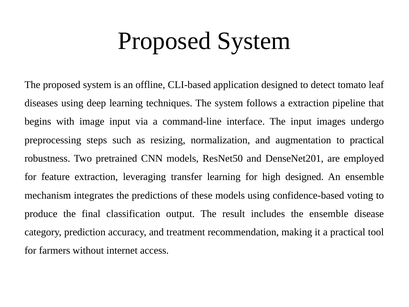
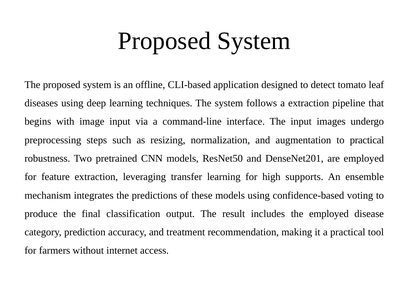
high designed: designed -> supports (304, 177)
the ensemble: ensemble -> employed (329, 214)
